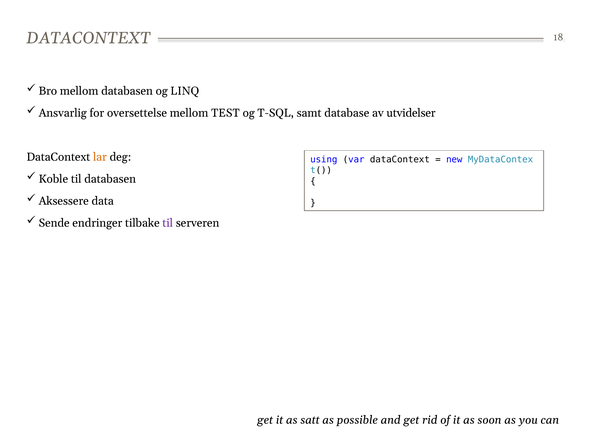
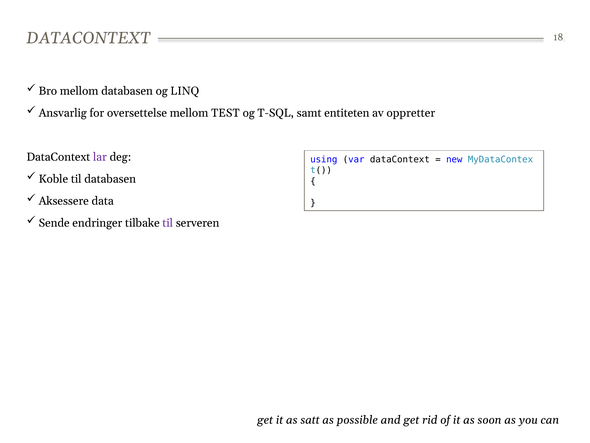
database: database -> entiteten (347, 113)
utvidelser: utvidelser -> oppretter (411, 113)
lar colour: orange -> purple (100, 157)
